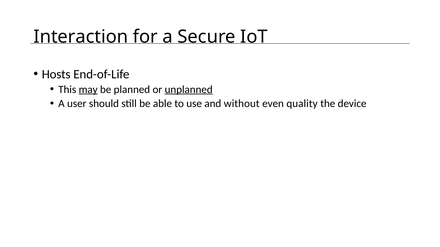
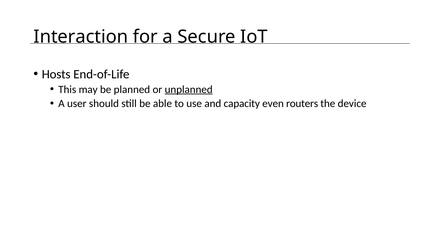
may underline: present -> none (88, 90)
without: without -> capacity (242, 104)
quality: quality -> routers (302, 104)
